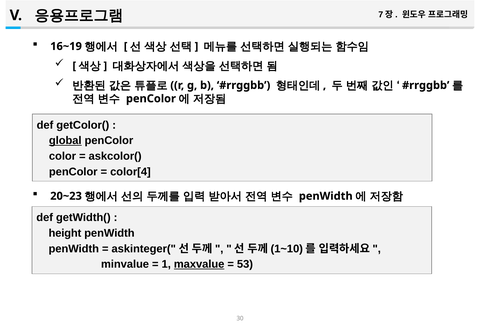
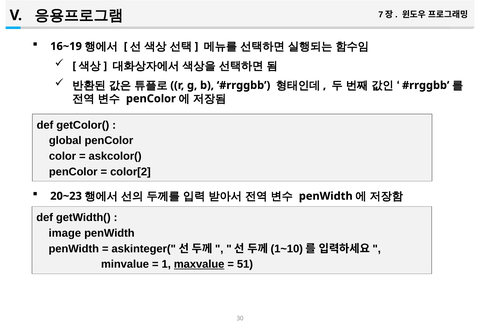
global underline: present -> none (65, 140)
color[4: color[4 -> color[2 (130, 171)
height: height -> image (65, 233)
53: 53 -> 51 (245, 264)
